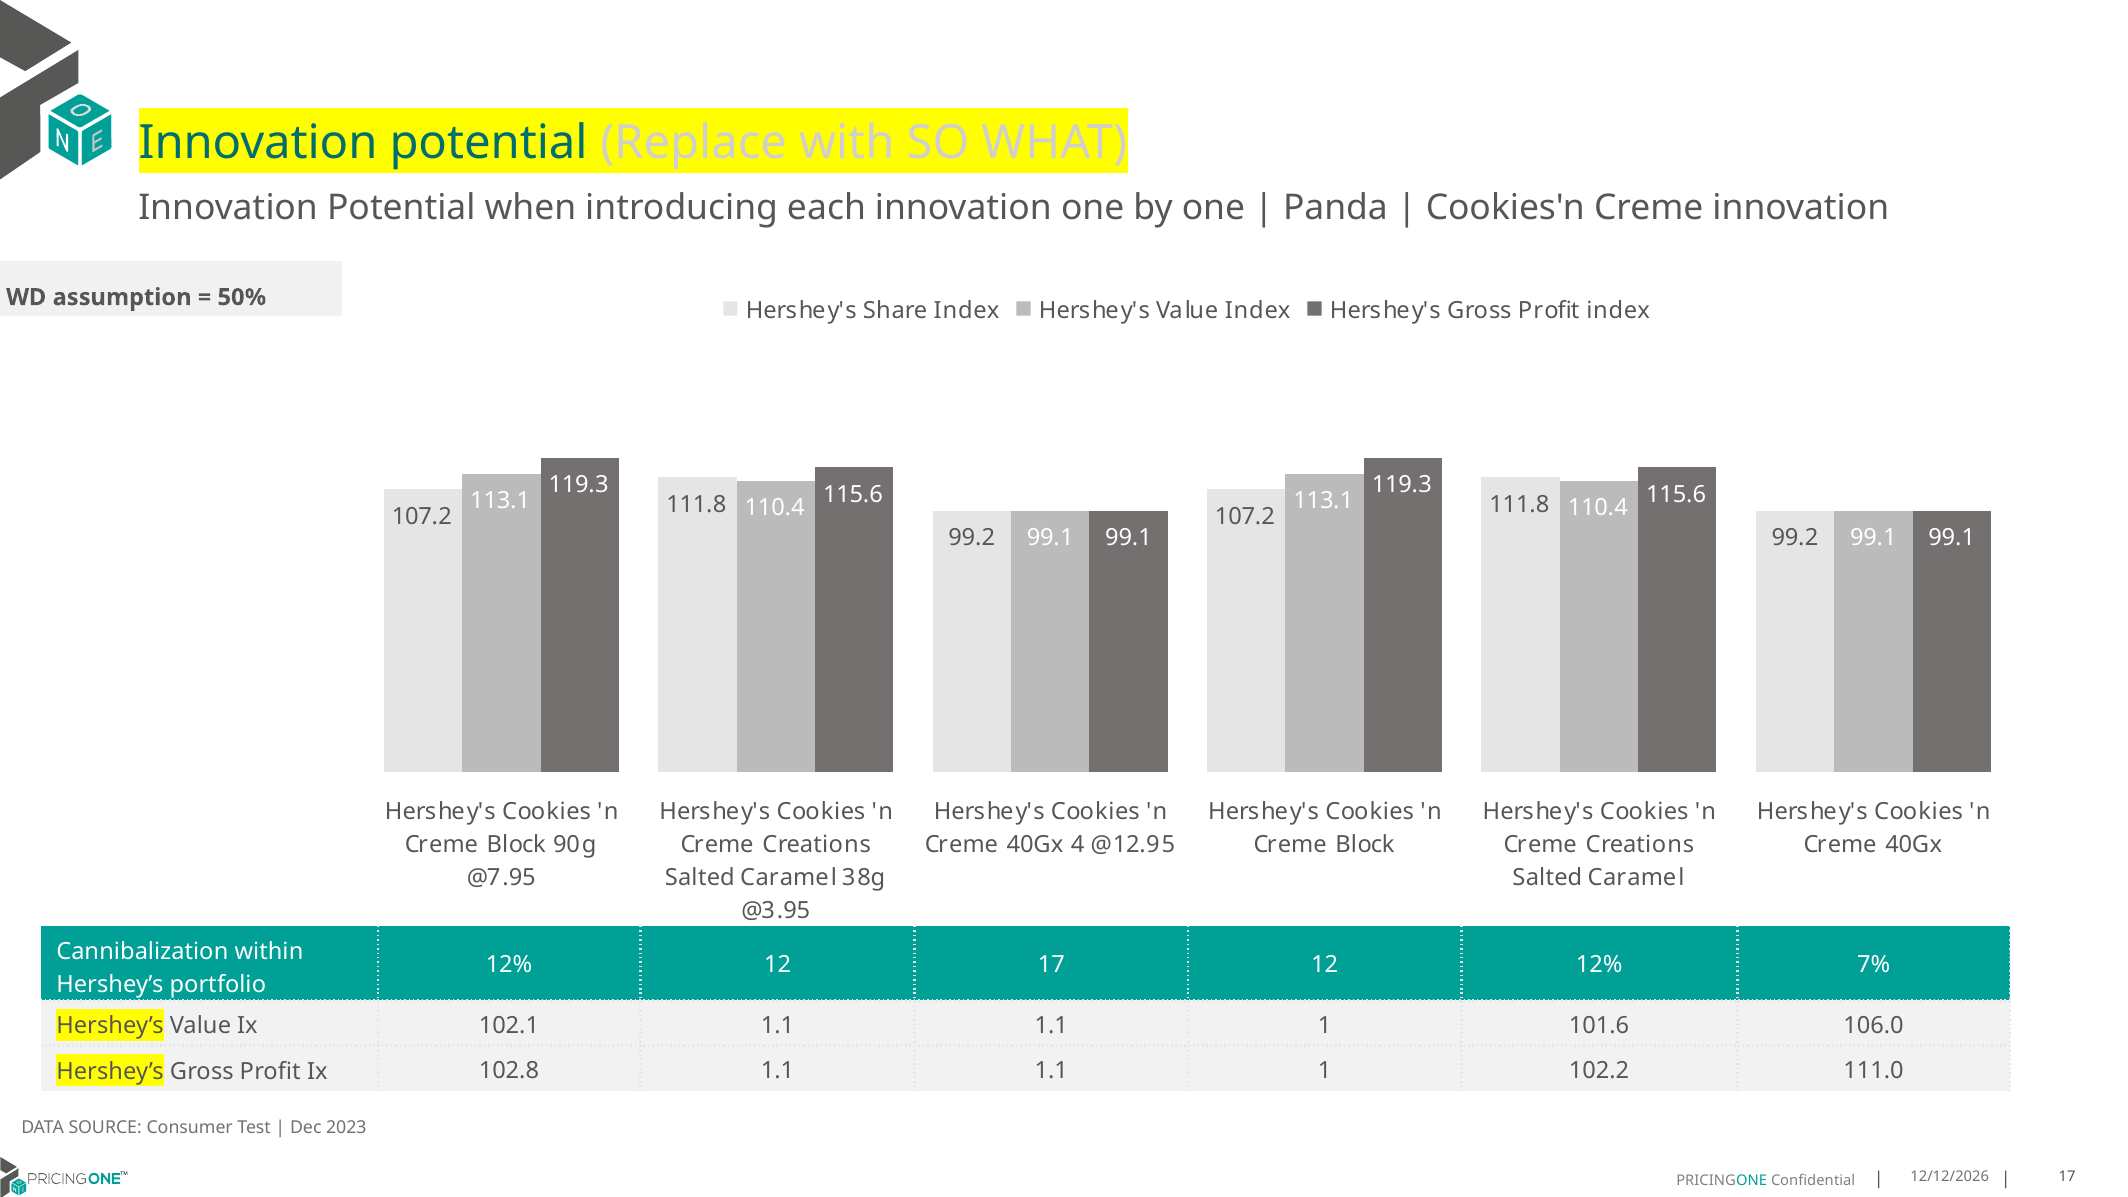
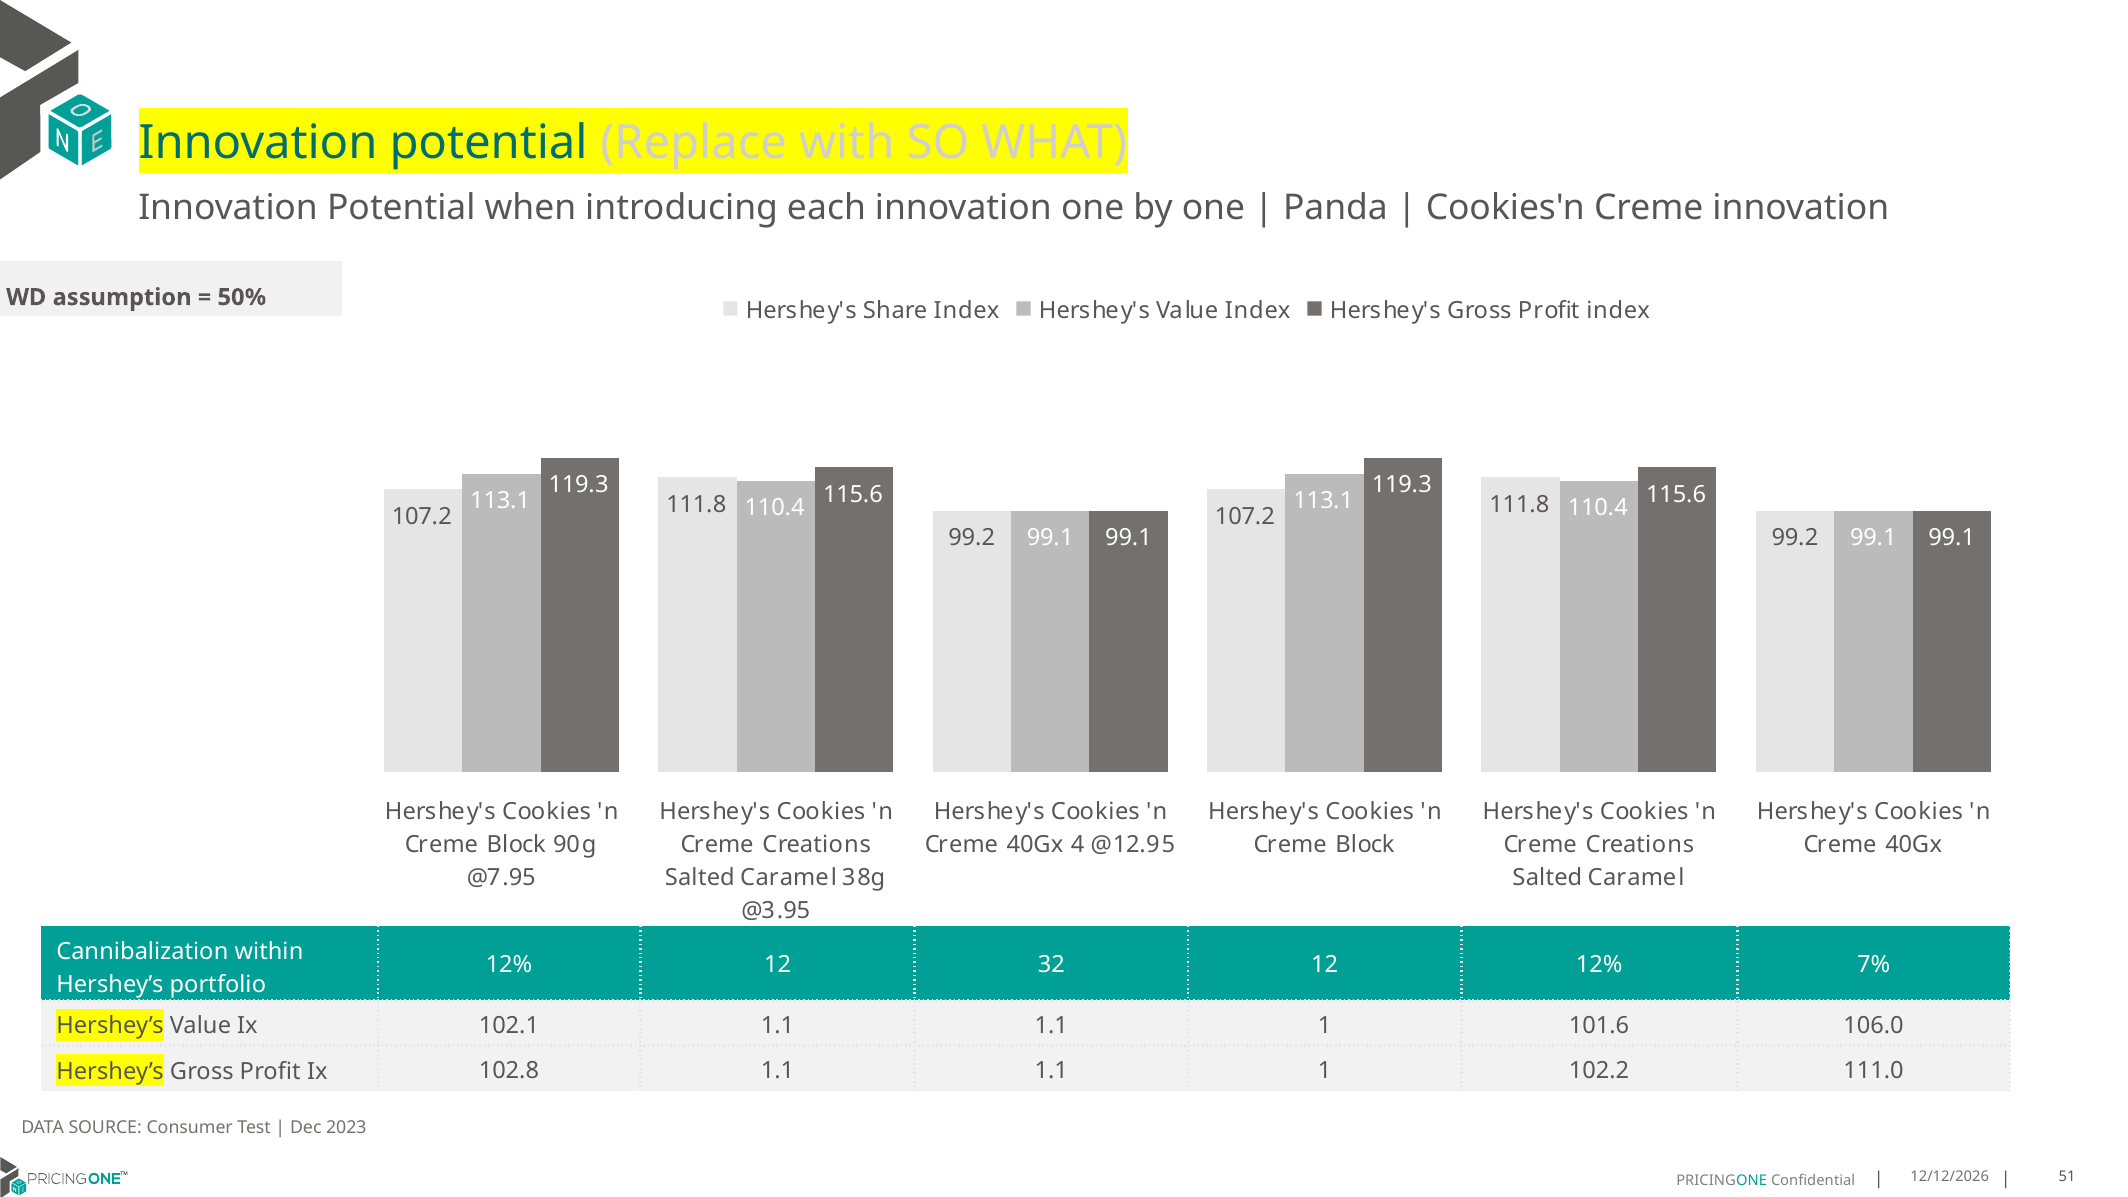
12 17: 17 -> 32 (1051, 965)
17: 17 -> 51 (2067, 1177)
